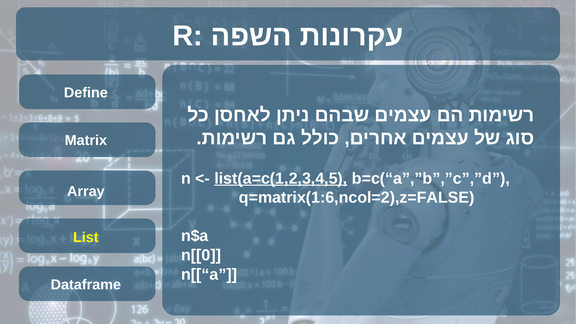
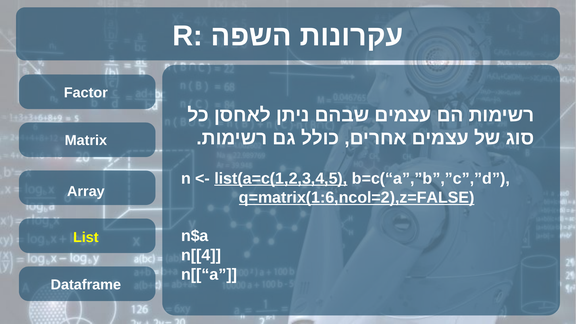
Define: Define -> Factor (86, 93)
q=matrix(1:6,ncol=2),z=FALSE underline: none -> present (357, 198)
n[[0: n[[0 -> n[[4 (201, 255)
